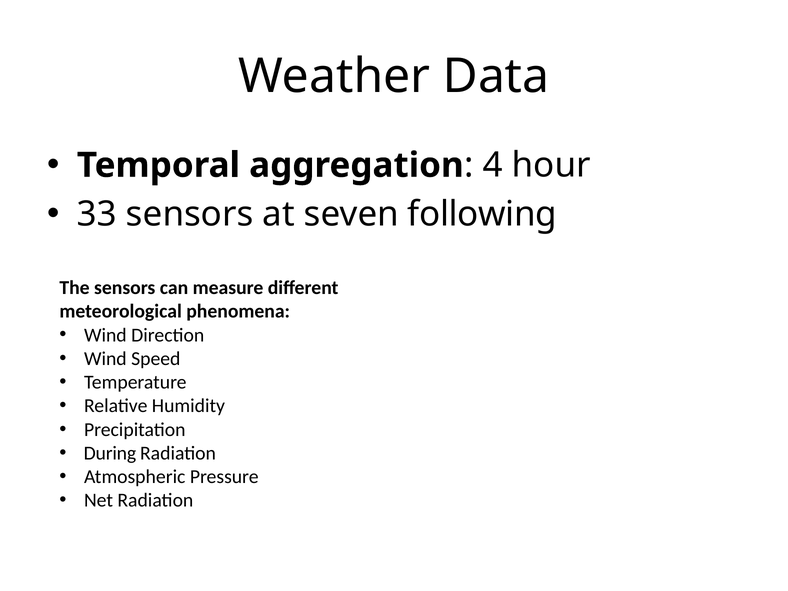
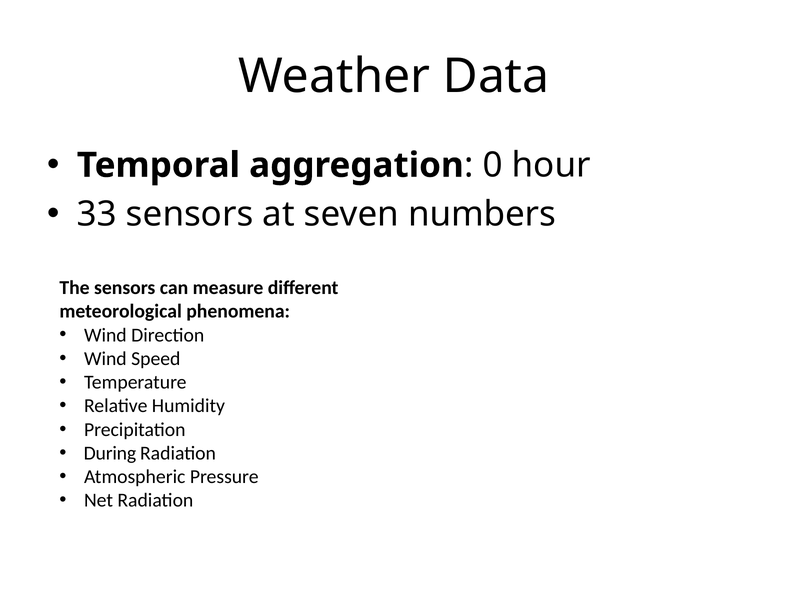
4: 4 -> 0 (493, 165)
following: following -> numbers (482, 214)
